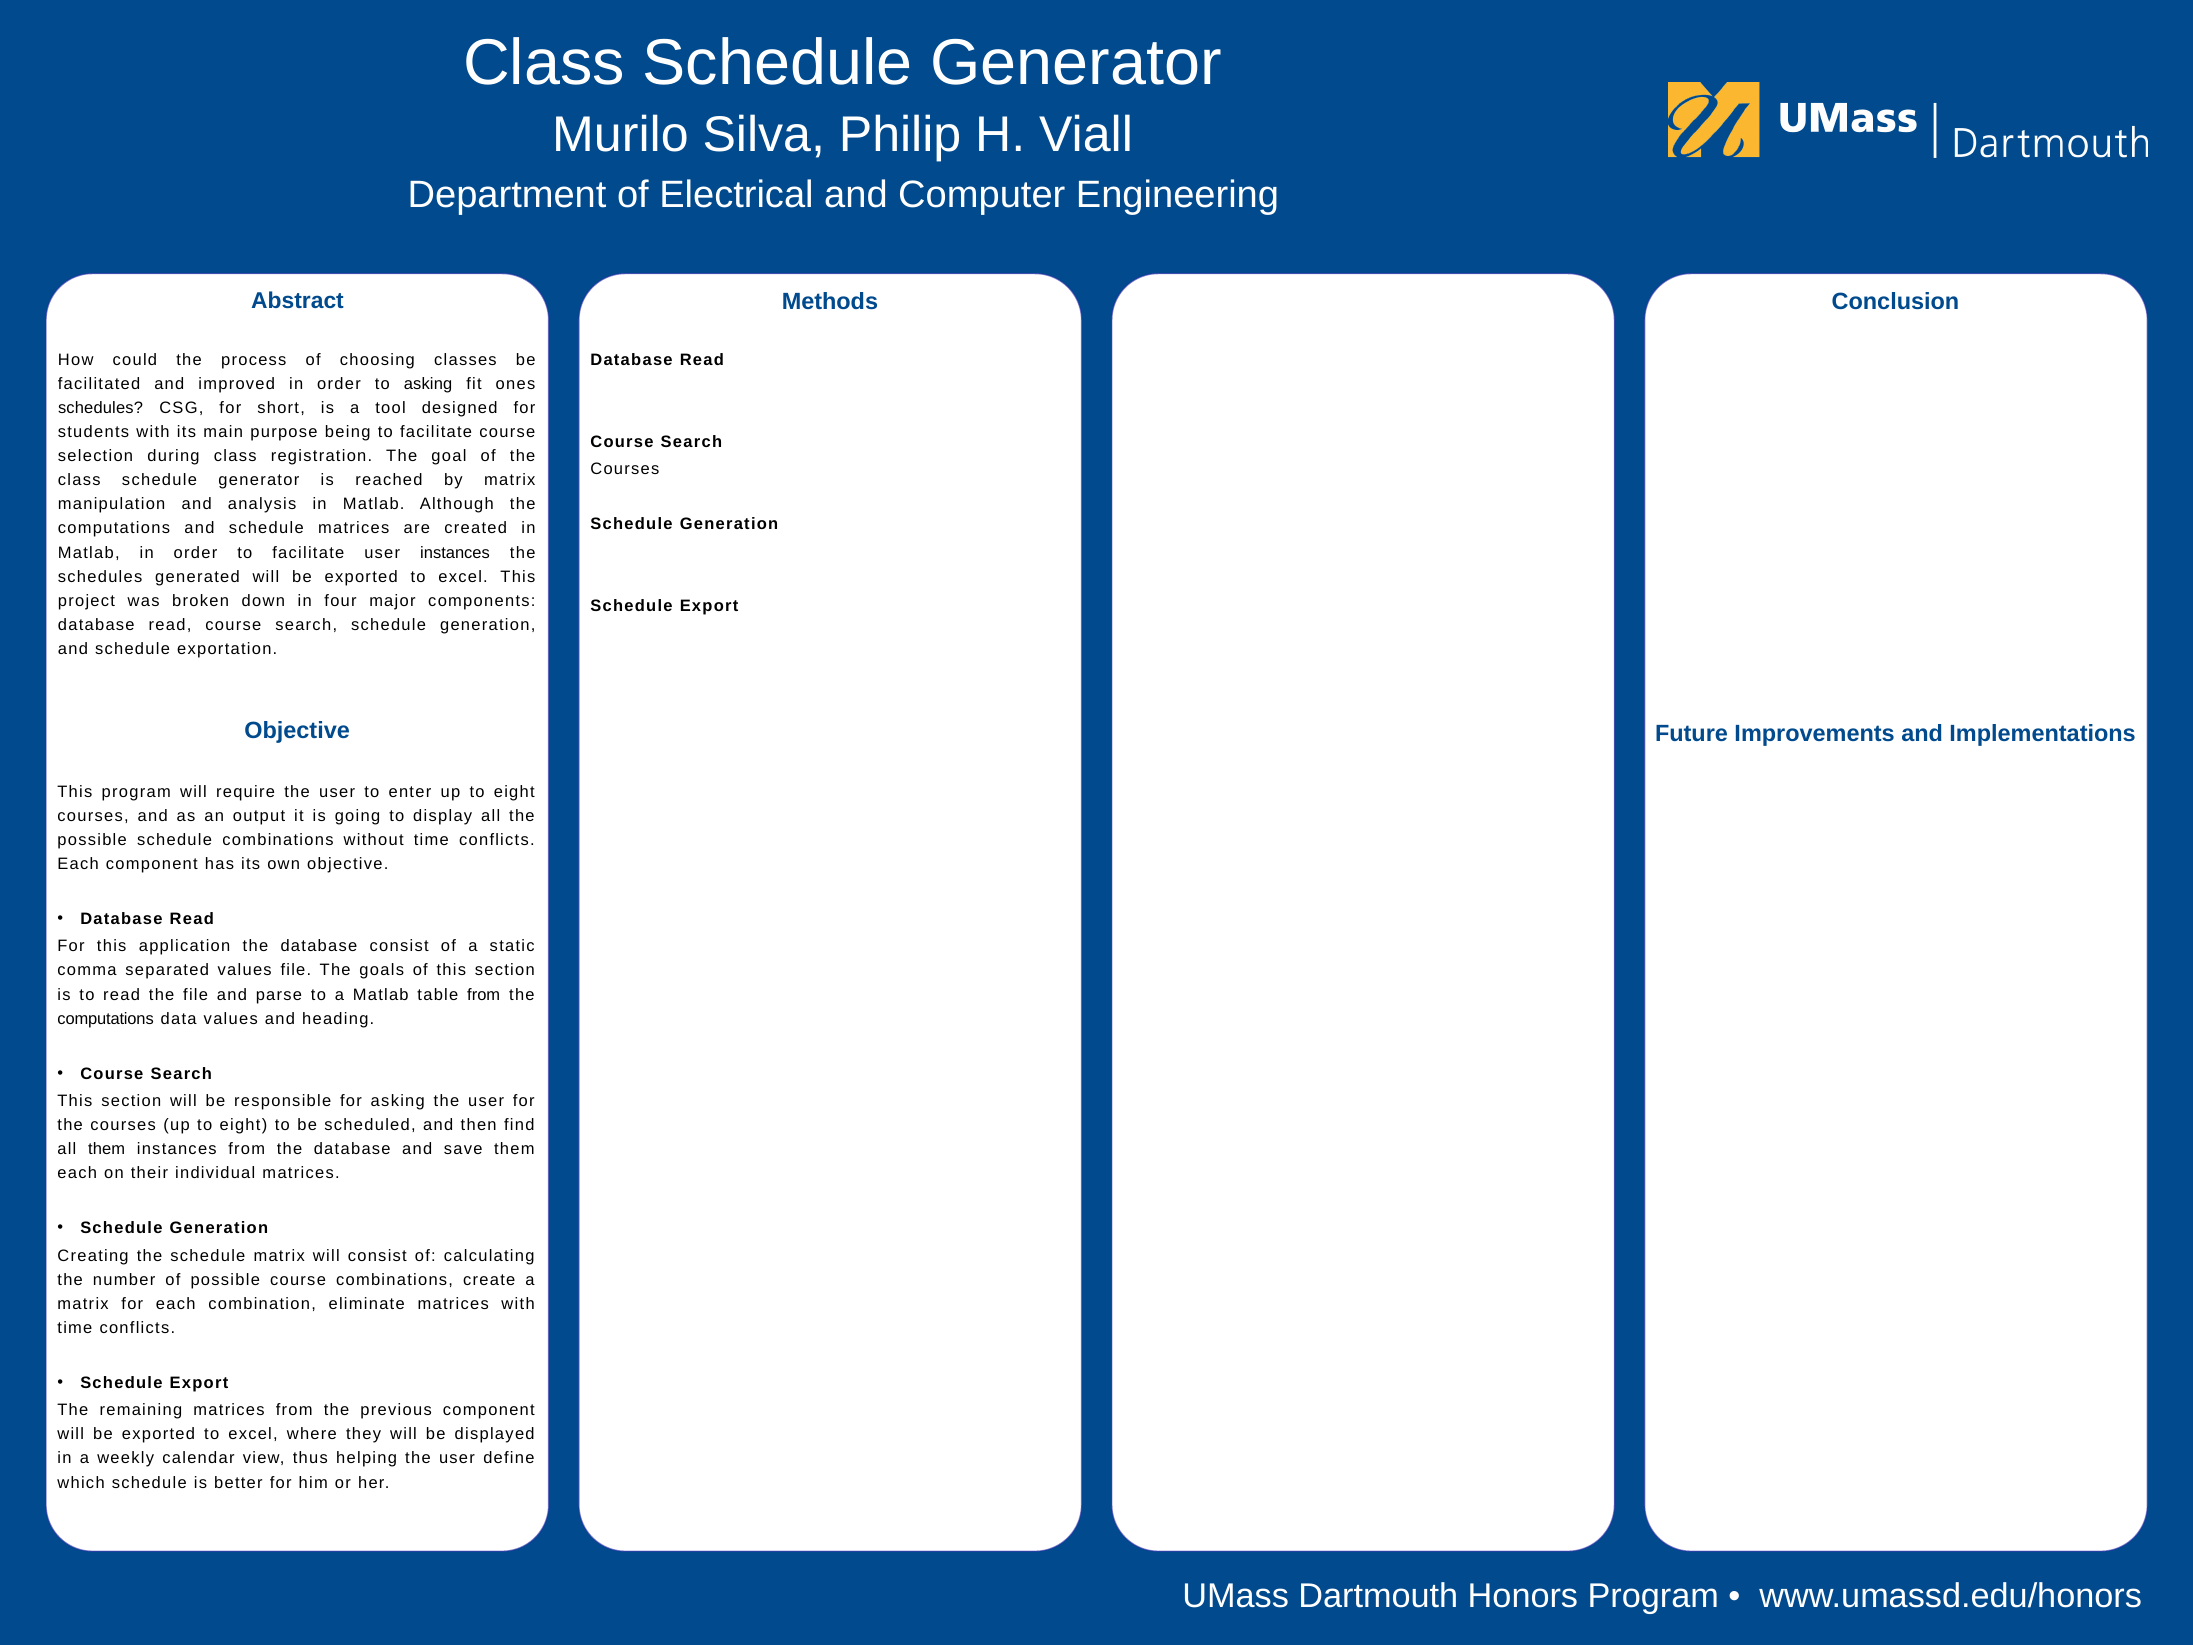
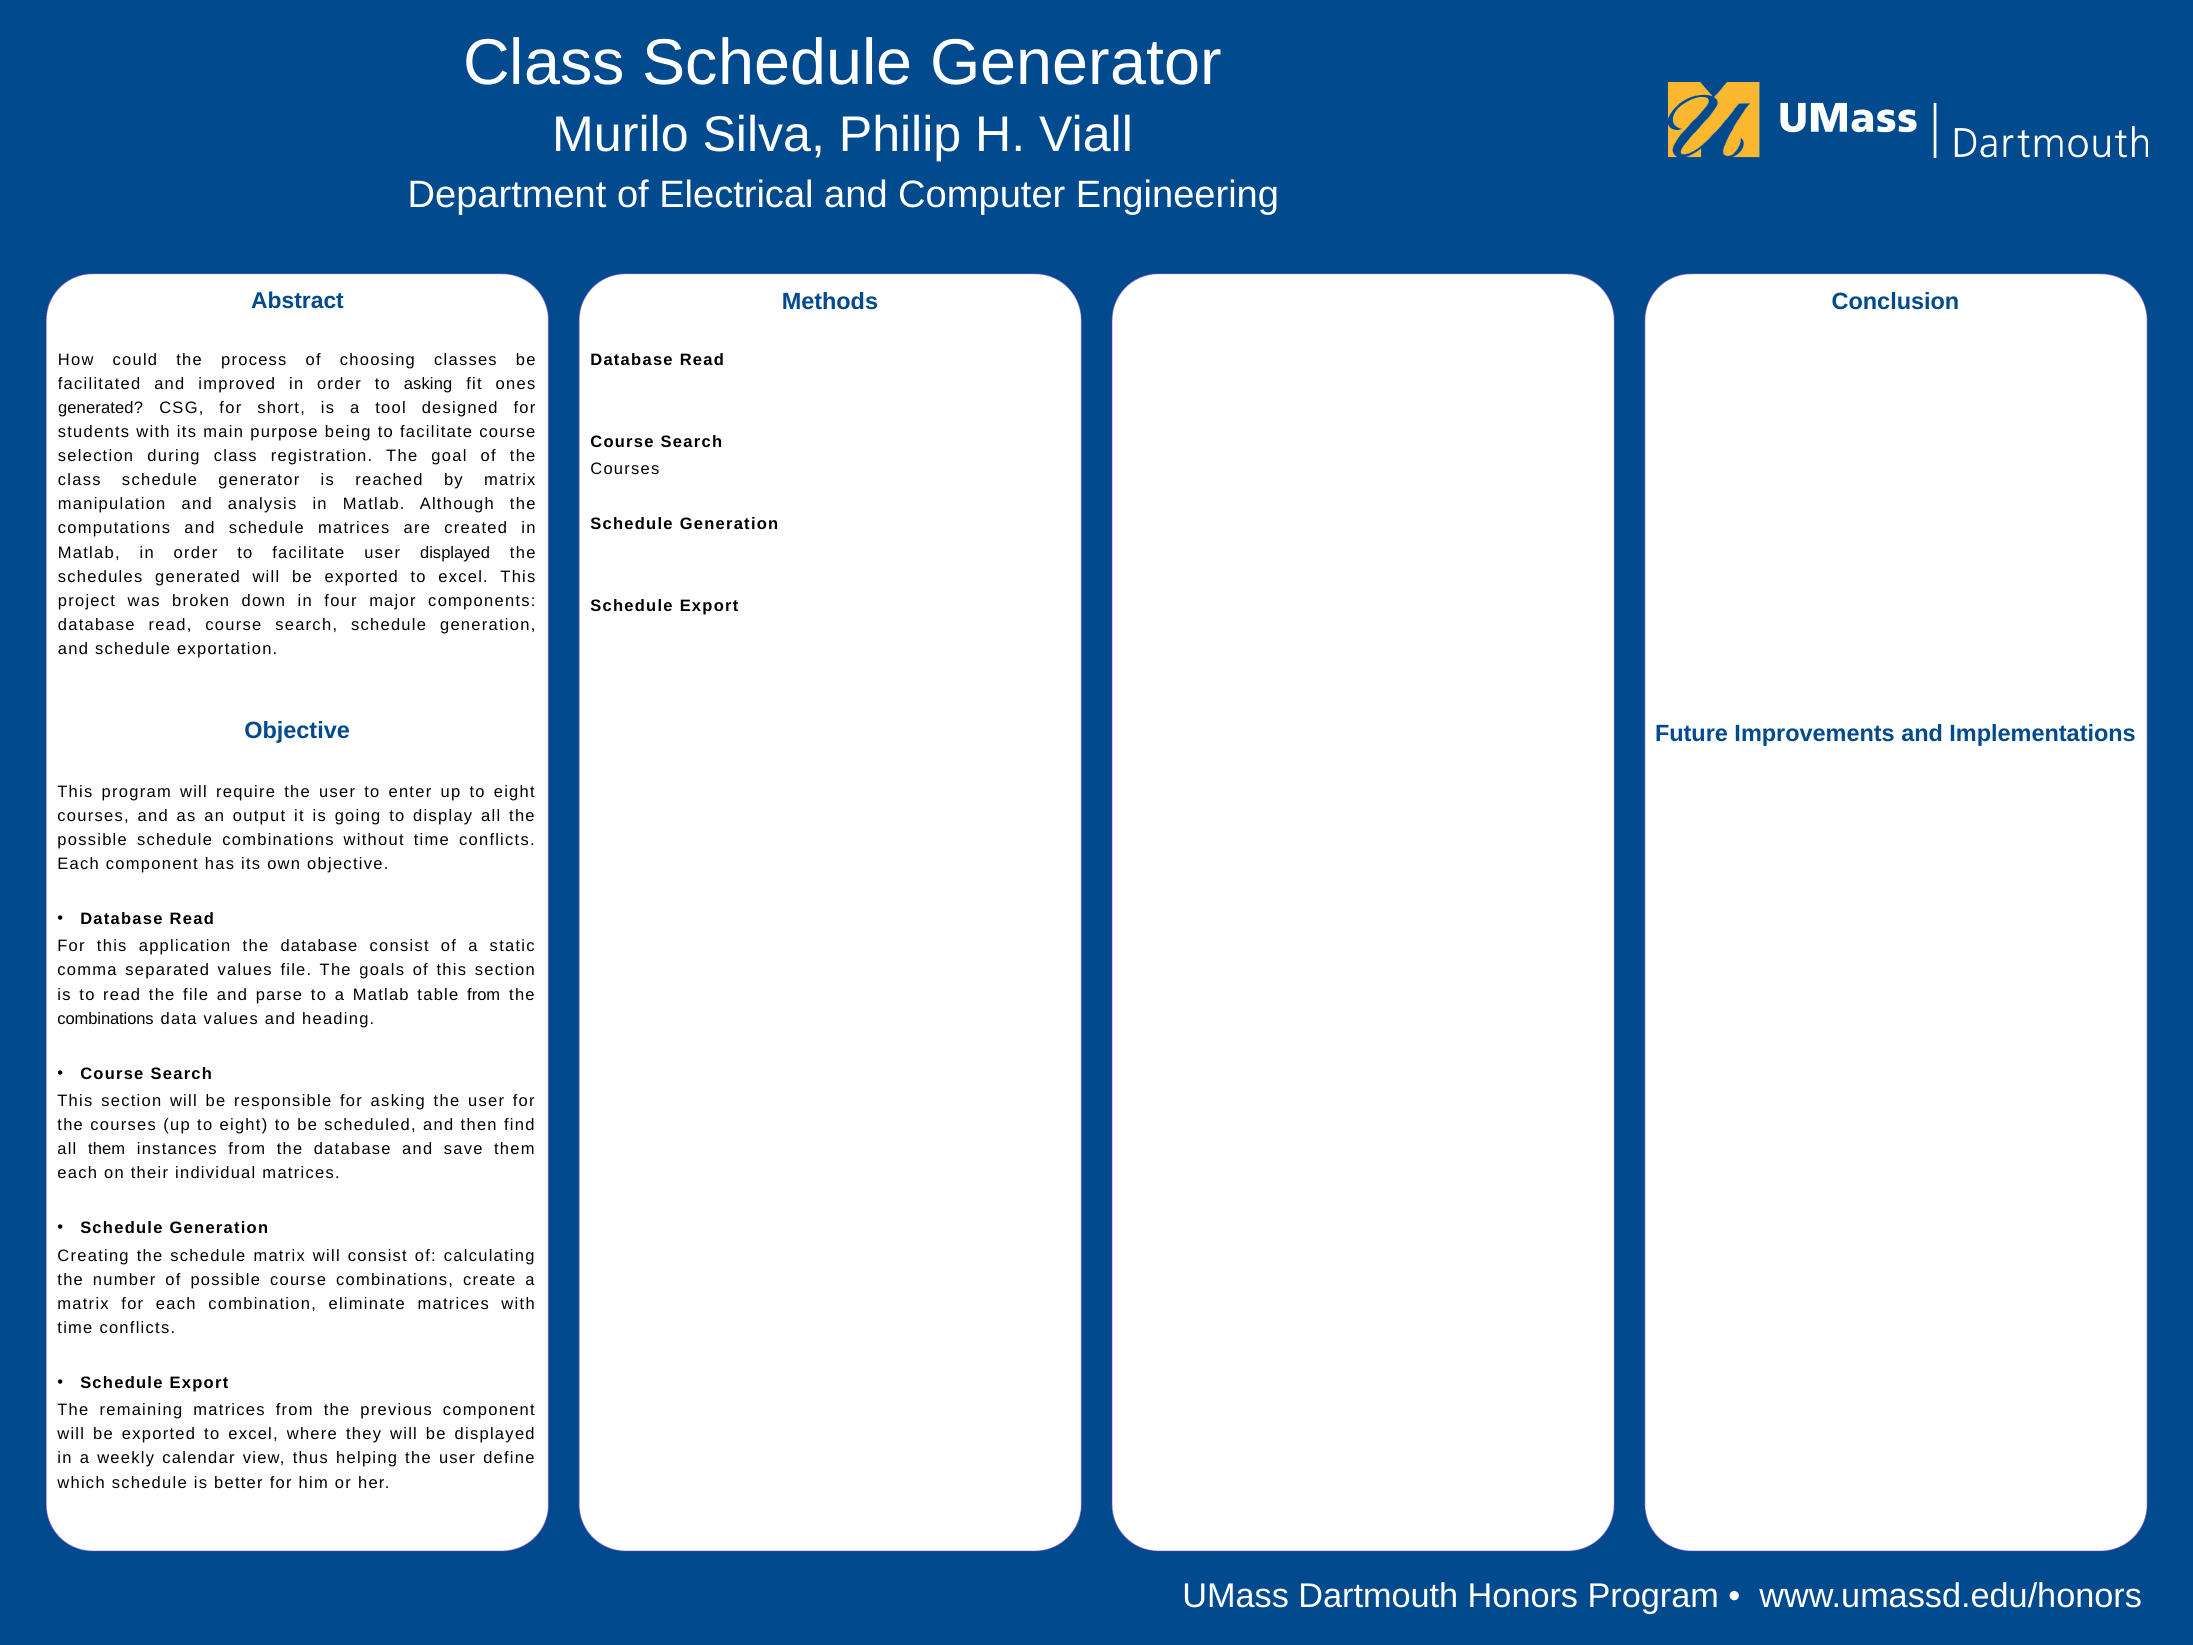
schedules: schedules -> generated (100, 408)
user instances: instances -> displayed (455, 553)
computations: computations -> combinations (106, 1019)
